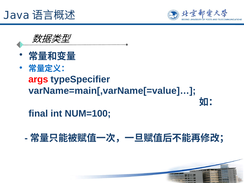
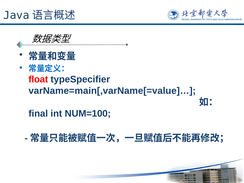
args: args -> float (38, 79)
